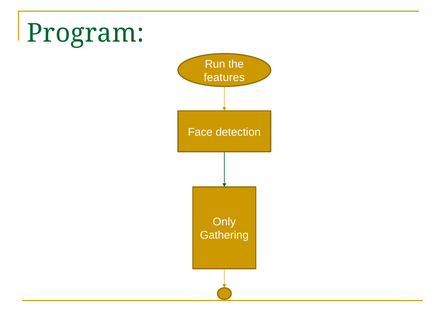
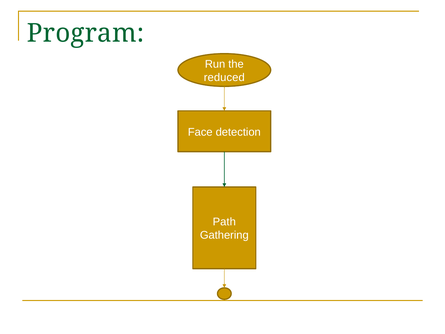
features: features -> reduced (224, 77)
Only: Only -> Path (224, 222)
